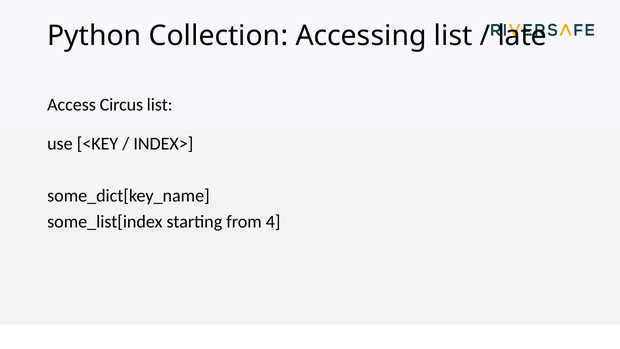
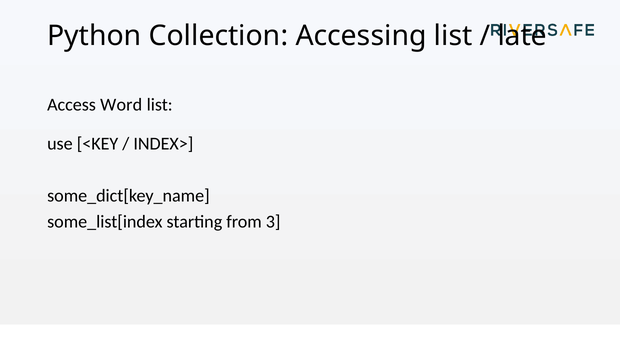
Circus: Circus -> Word (121, 105)
4: 4 -> 3 (273, 222)
